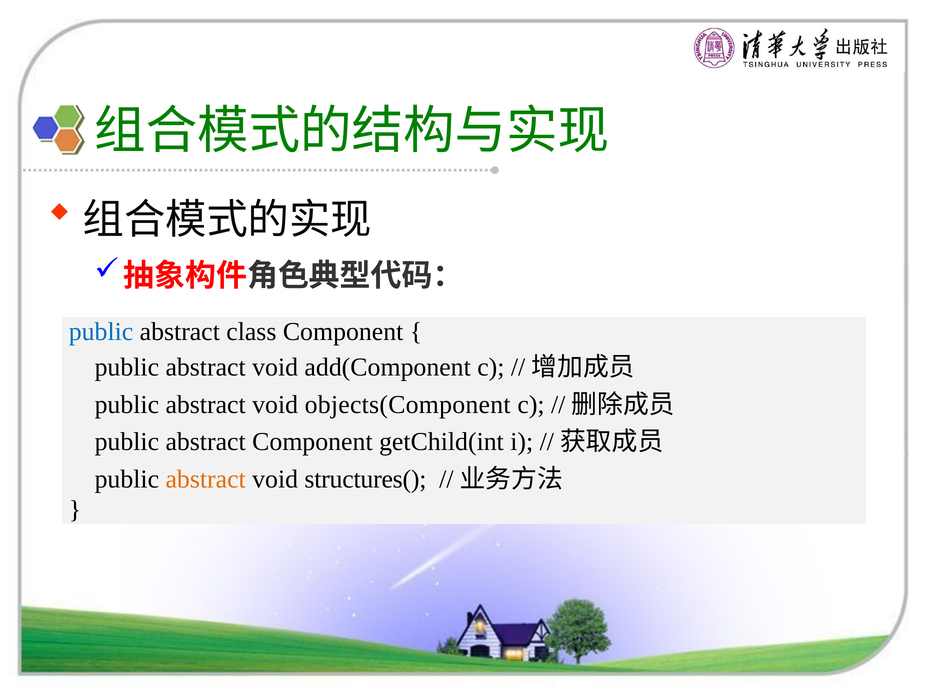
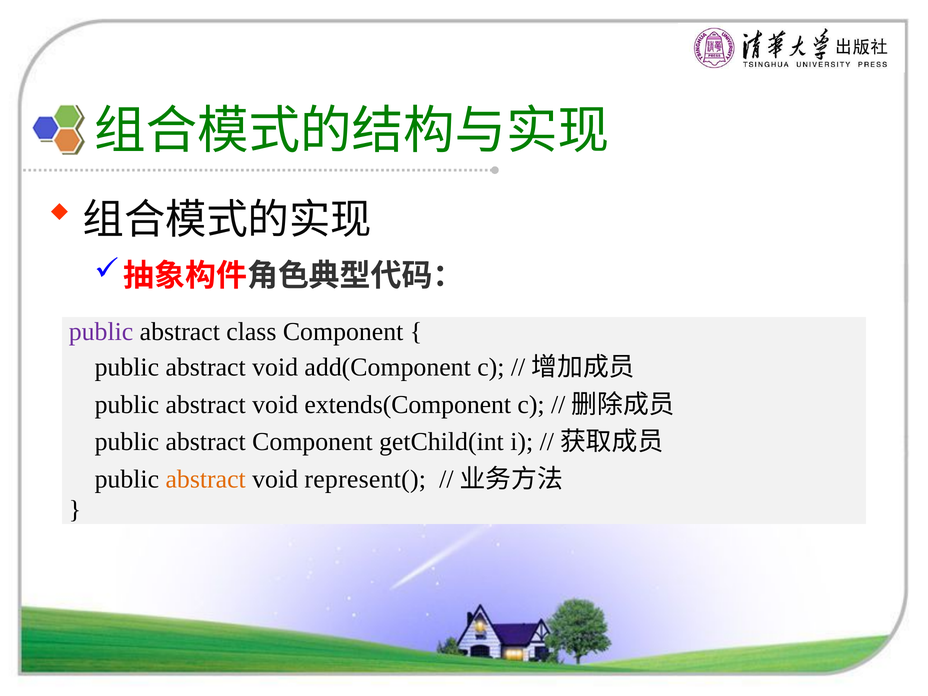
public colour: blue -> purple (101, 332)
objects(Component: objects(Component -> extends(Component (408, 405)
structures(: structures( -> represent( (365, 479)
